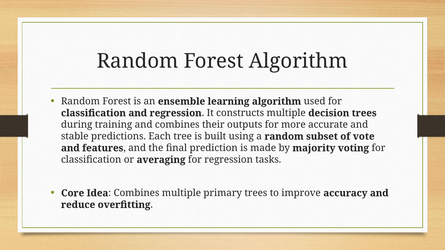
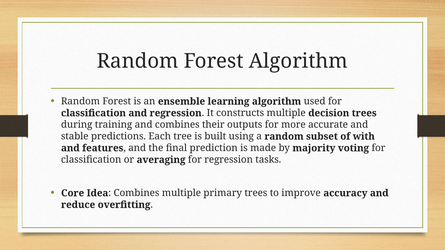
vote: vote -> with (364, 137)
